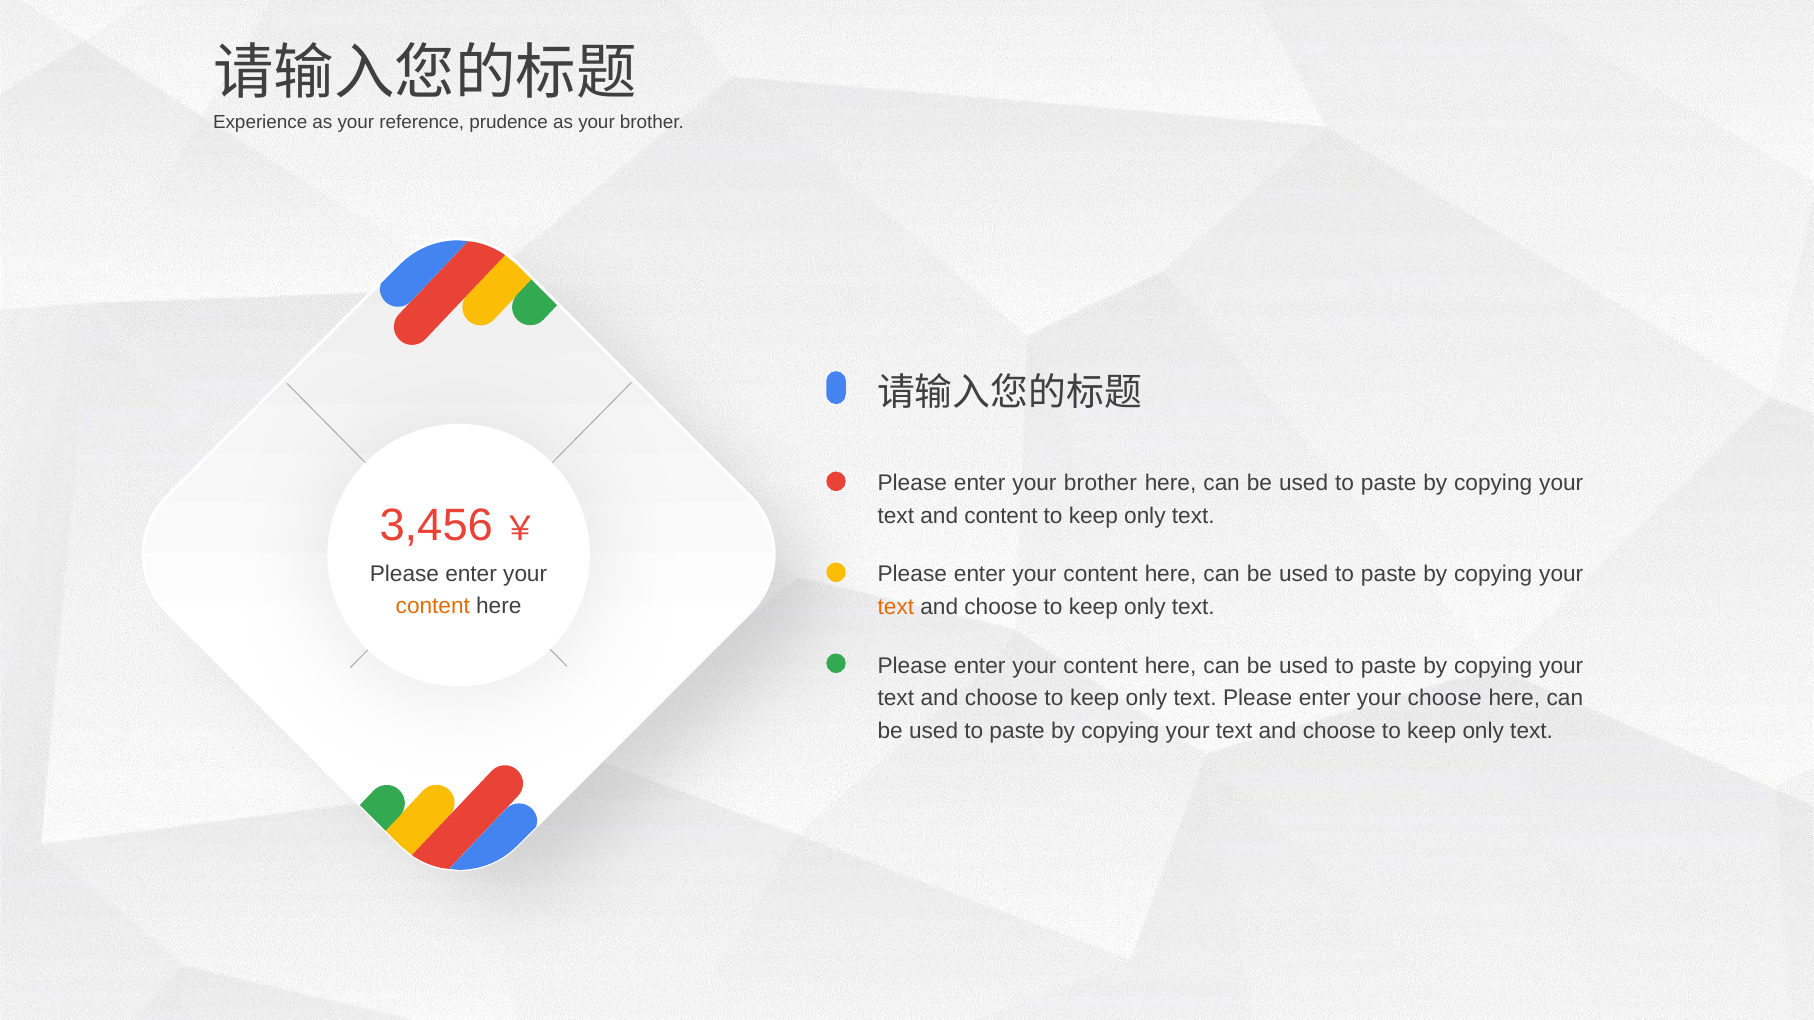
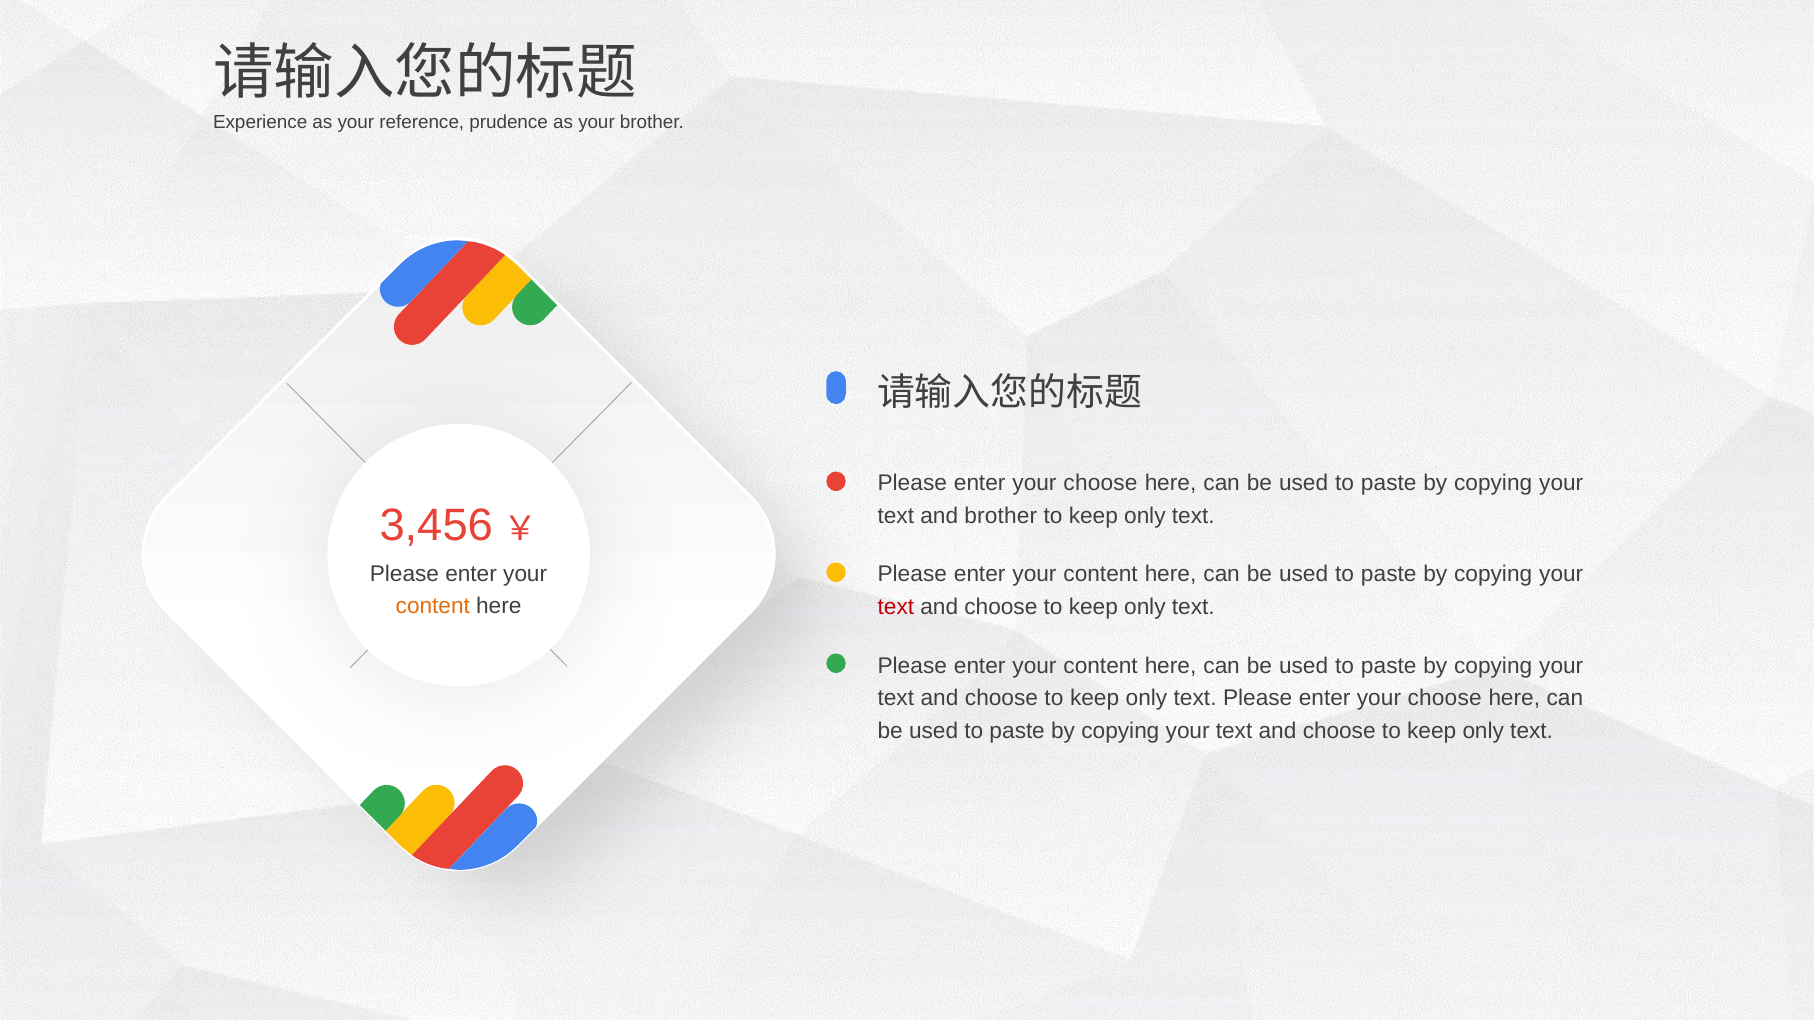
brother: brother -> choose (1100, 483)
and content: content -> brother (1001, 516)
text colour: orange -> red (896, 607)
